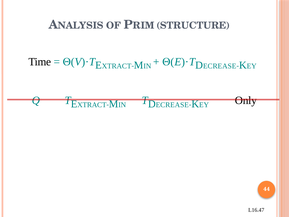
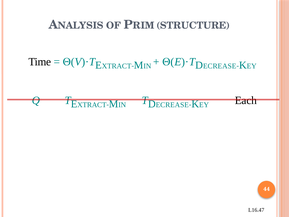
Only: Only -> Each (246, 100)
